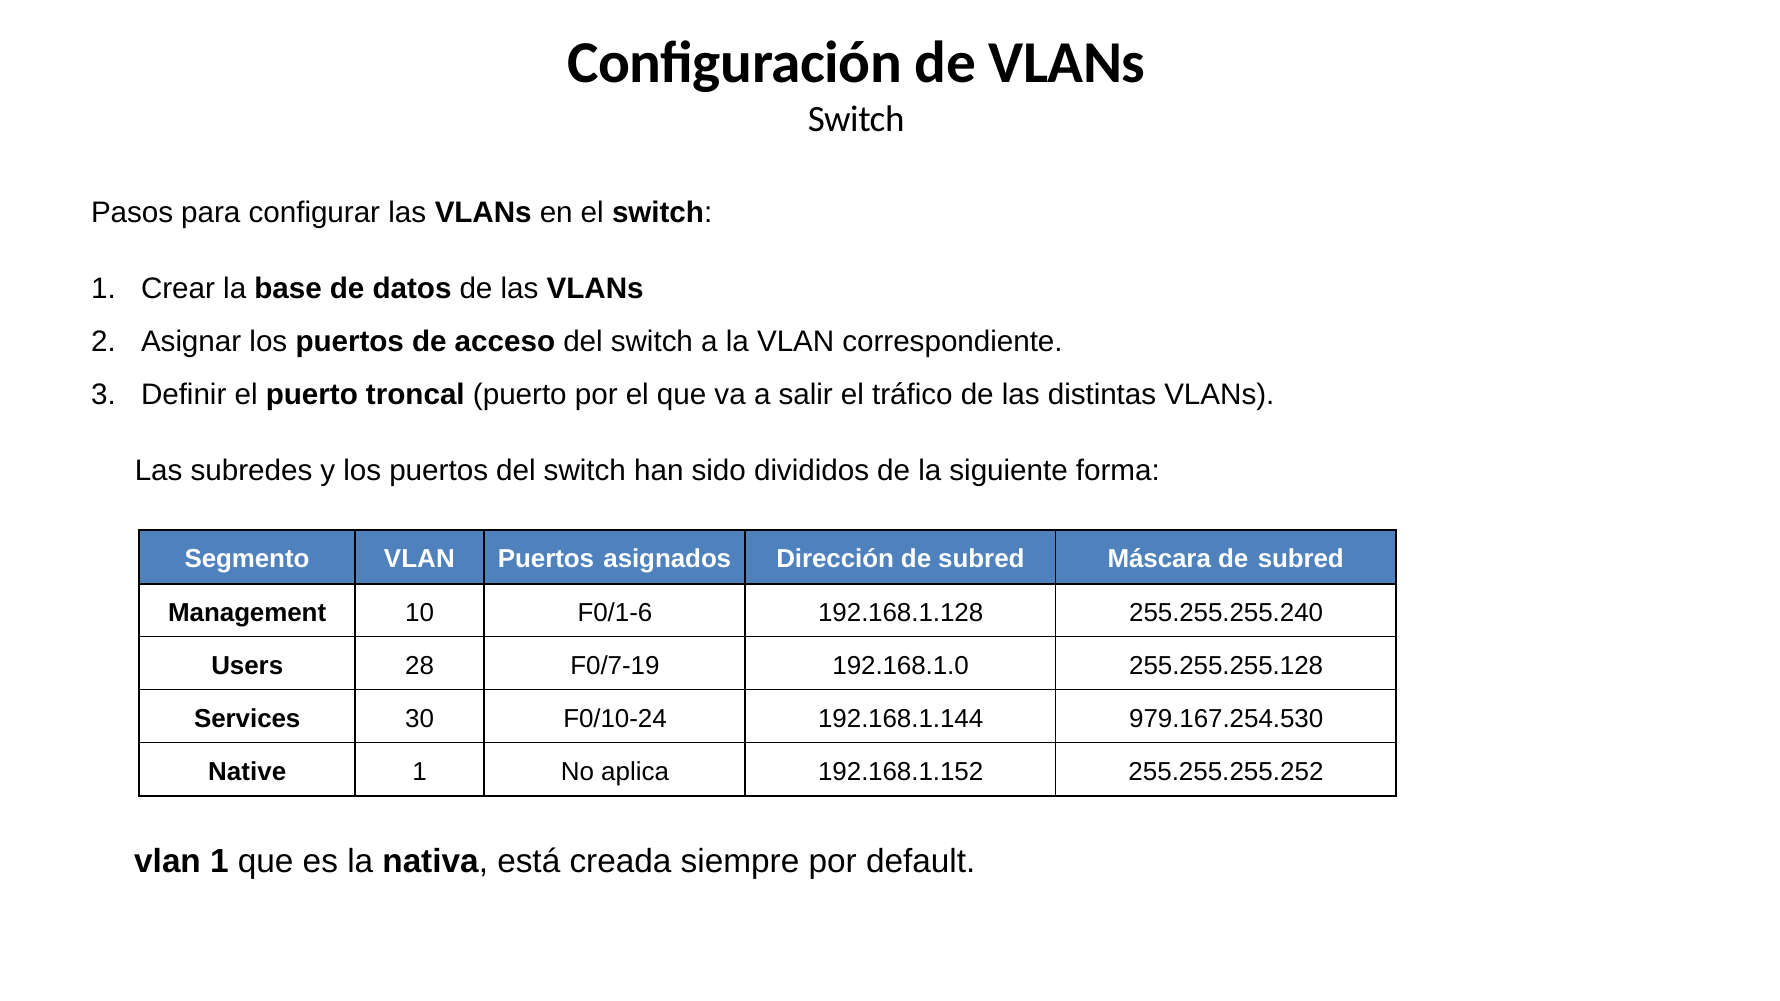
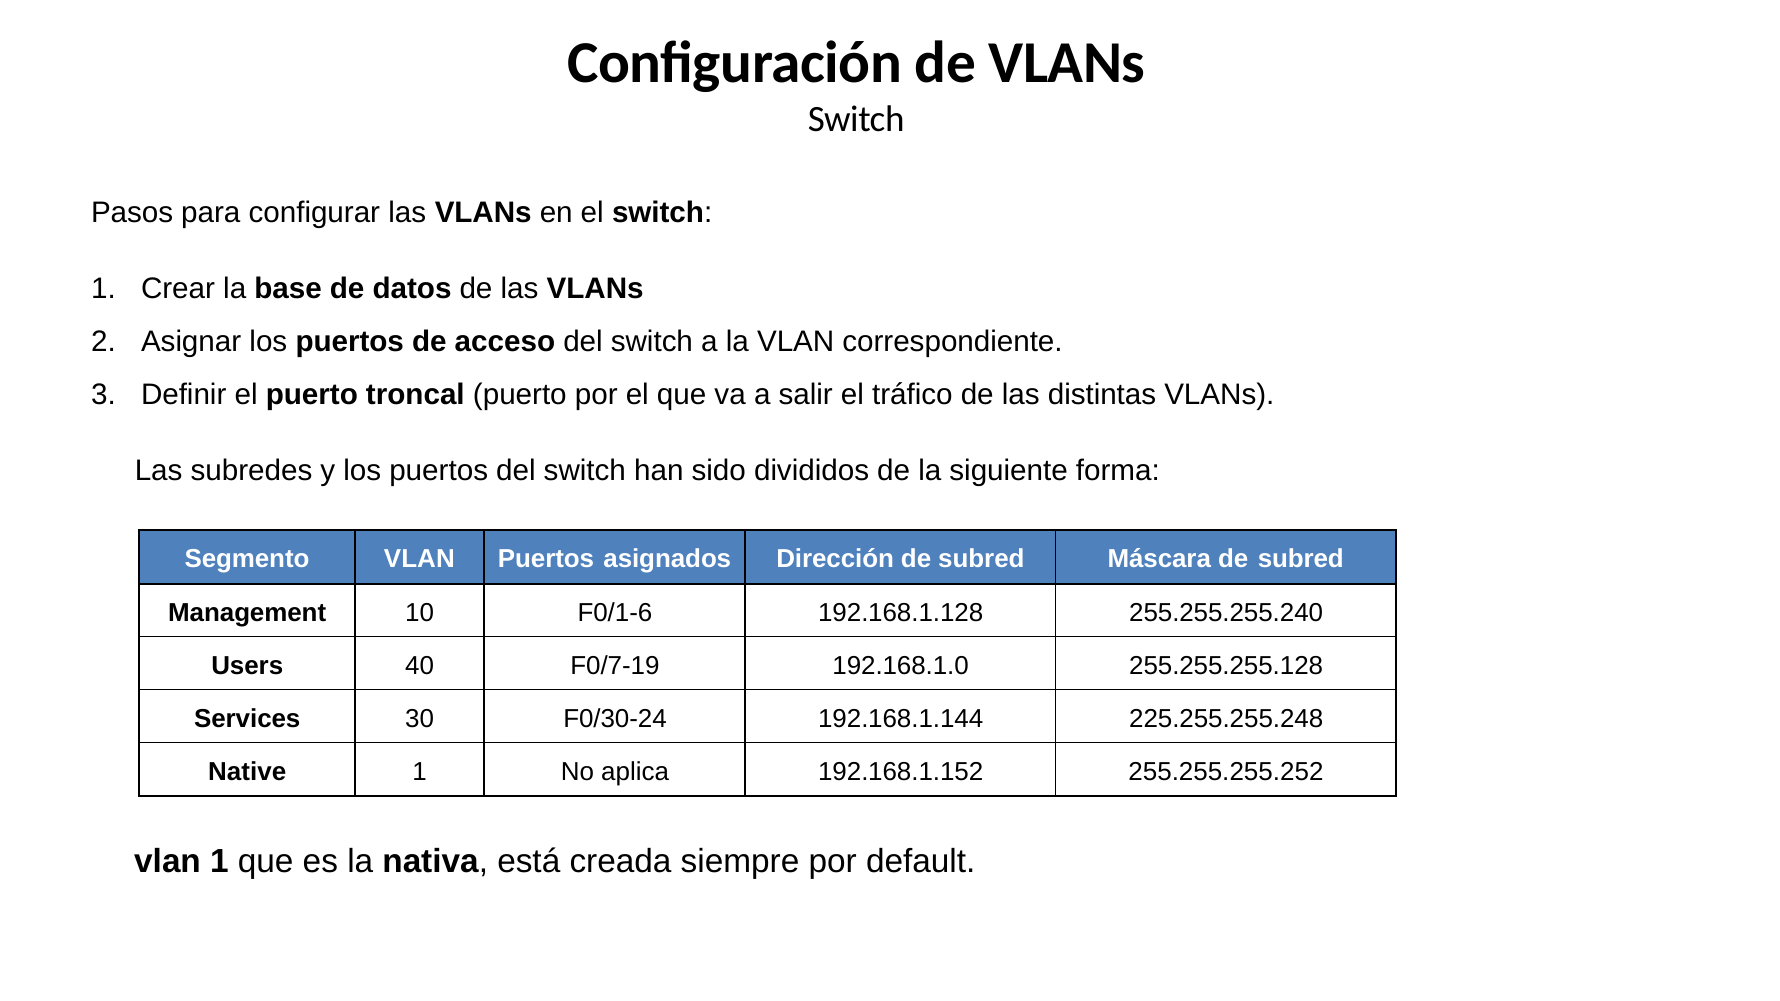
28: 28 -> 40 (420, 666)
F0/10-24: F0/10-24 -> F0/30-24 (615, 719)
979.167.254.530: 979.167.254.530 -> 225.255.255.248 (1226, 719)
